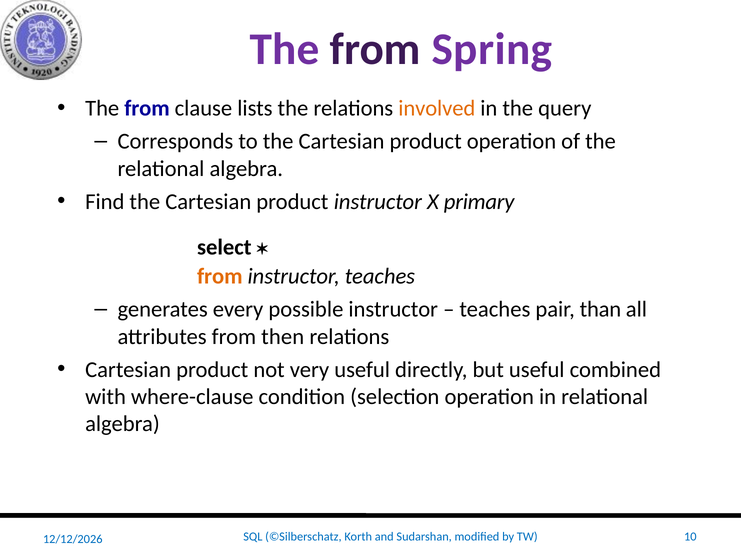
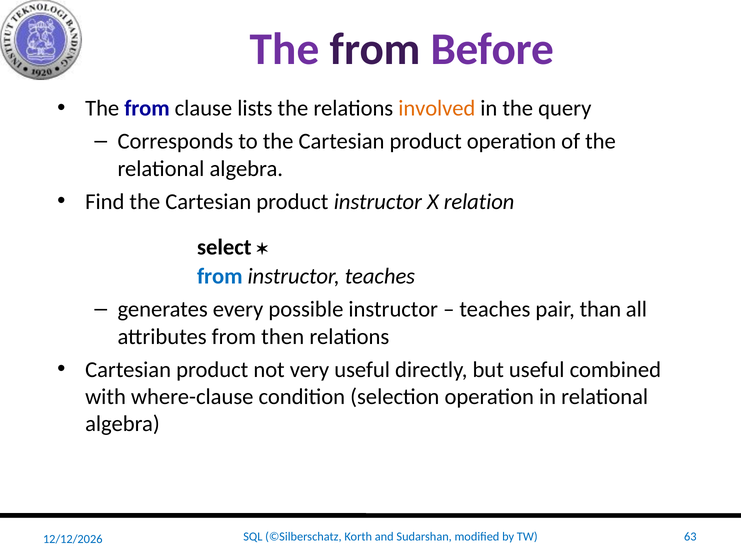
Spring: Spring -> Before (492, 49)
primary: primary -> relation (479, 201)
from colour: orange -> blue (220, 276)
10: 10 -> 63 (690, 537)
